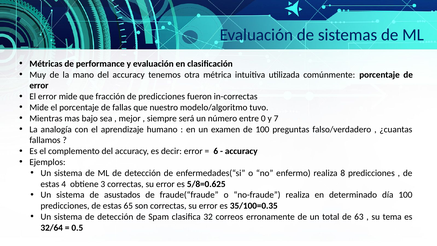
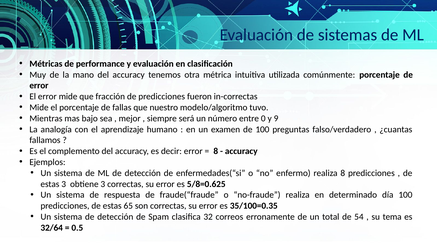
7: 7 -> 9 (276, 118)
6: 6 -> 8 (216, 151)
estas 4: 4 -> 3 (64, 184)
asustados: asustados -> respuesta (122, 195)
63: 63 -> 54 (359, 217)
